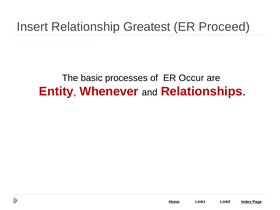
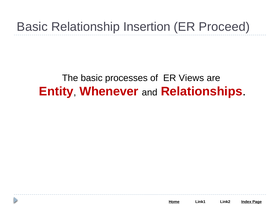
Insert: Insert -> Basic (32, 27)
Greatest: Greatest -> Insertion (147, 27)
Occur: Occur -> Views (191, 78)
